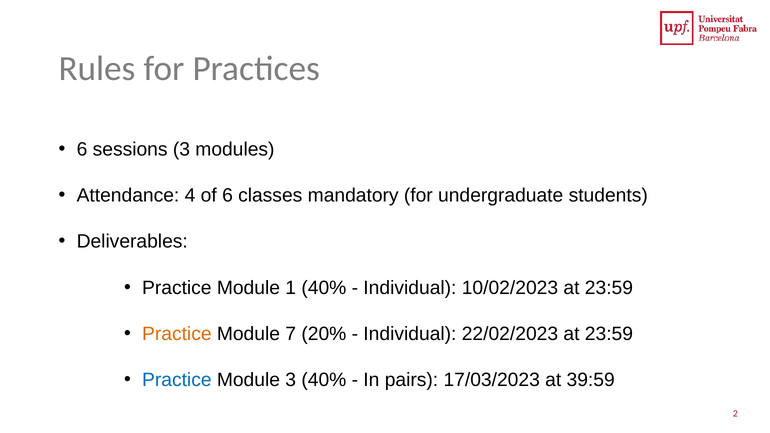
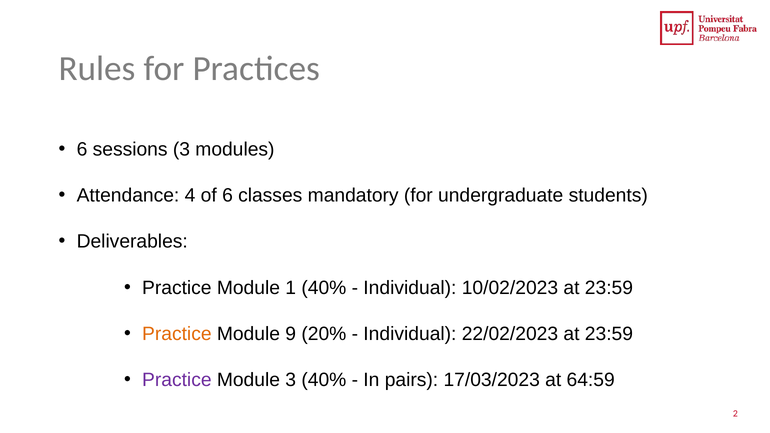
7: 7 -> 9 (291, 334)
Practice colour: blue -> purple (177, 380)
39:59: 39:59 -> 64:59 (591, 380)
